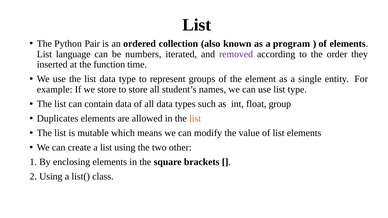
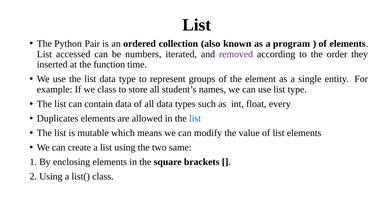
language: language -> accessed (73, 54)
we store: store -> class (107, 90)
group: group -> every (280, 104)
list colour: orange -> blue (195, 119)
other: other -> same (180, 148)
